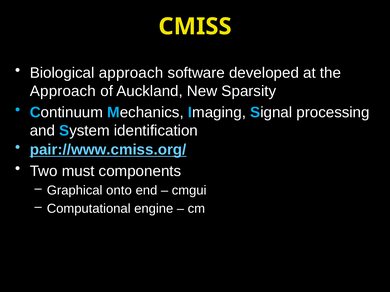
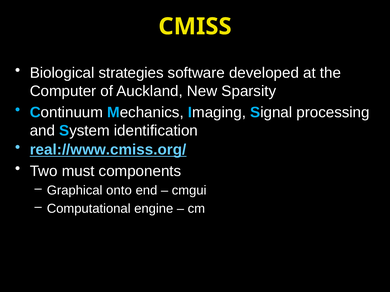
Biological approach: approach -> strategies (131, 73)
Approach: Approach -> Computer (63, 91)
pair://www.cmiss.org/: pair://www.cmiss.org/ -> real://www.cmiss.org/ (108, 150)
